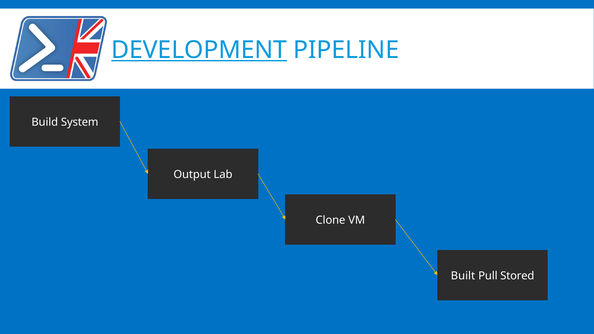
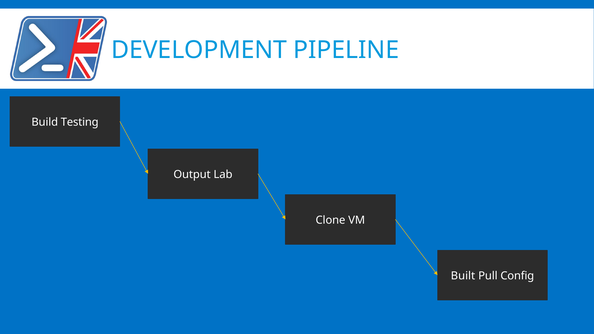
DEVELOPMENT underline: present -> none (199, 50)
System: System -> Testing (80, 122)
Stored: Stored -> Config (517, 276)
